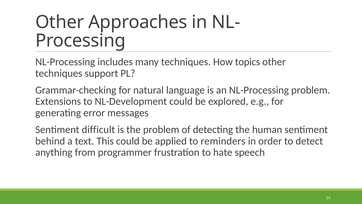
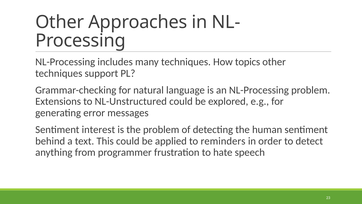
NL-Development: NL-Development -> NL-Unstructured (131, 101)
difficult: difficult -> interest (98, 129)
